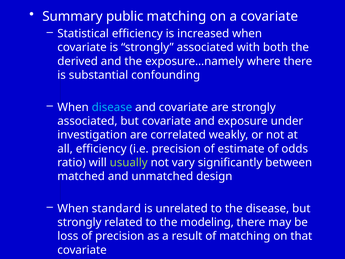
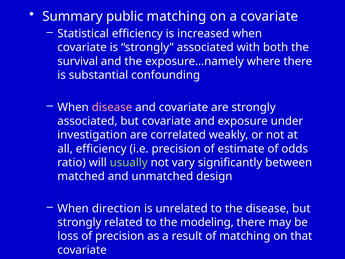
derived: derived -> survival (78, 61)
disease colour: light blue -> pink (112, 107)
standard: standard -> direction (116, 208)
